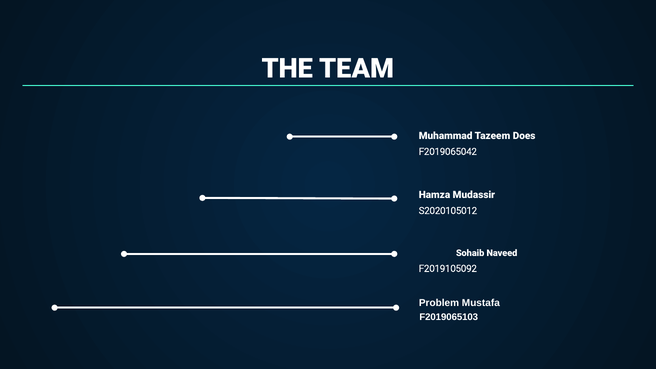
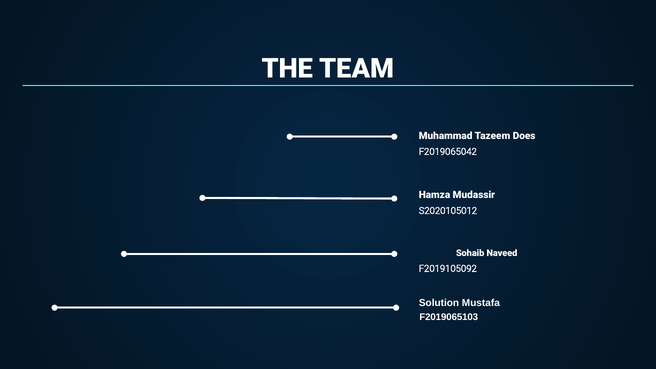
Problem: Problem -> Solution (439, 303)
